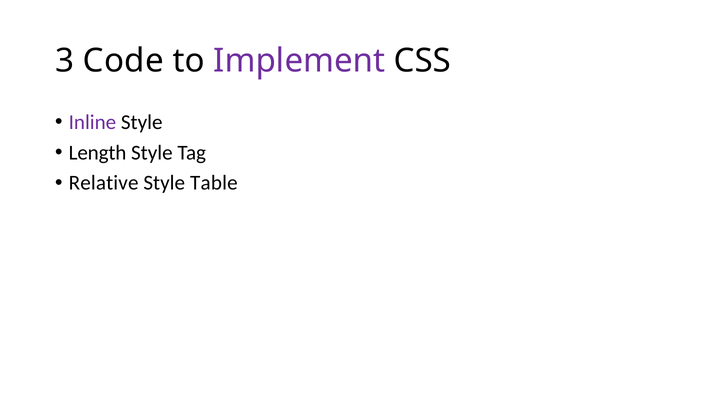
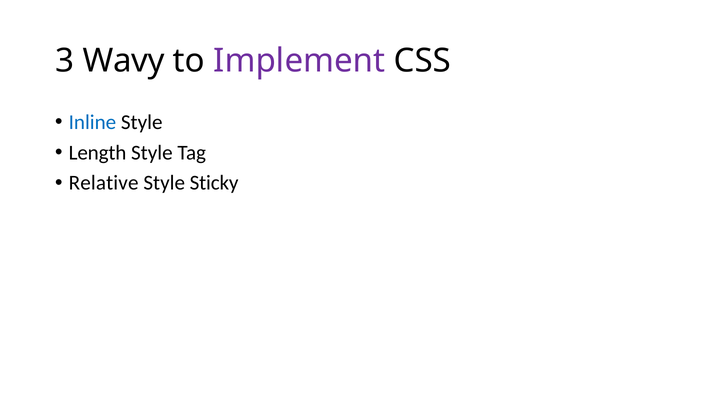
Code: Code -> Wavy (124, 61)
Inline colour: purple -> blue (92, 122)
Table: Table -> Sticky (214, 183)
